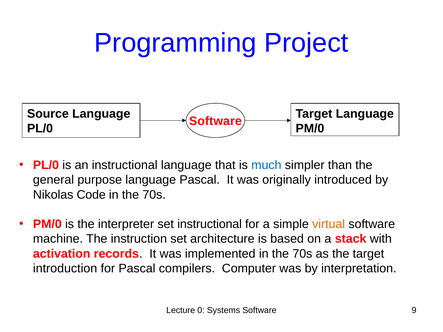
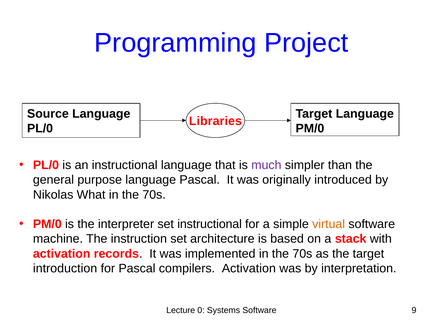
Software: Software -> Libraries (215, 121)
much colour: blue -> purple (266, 165)
Code: Code -> What (91, 195)
compilers Computer: Computer -> Activation (249, 269)
